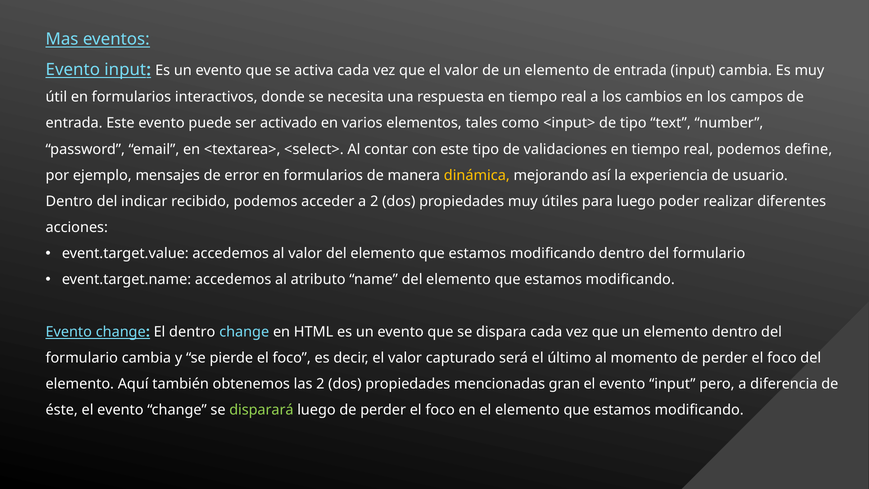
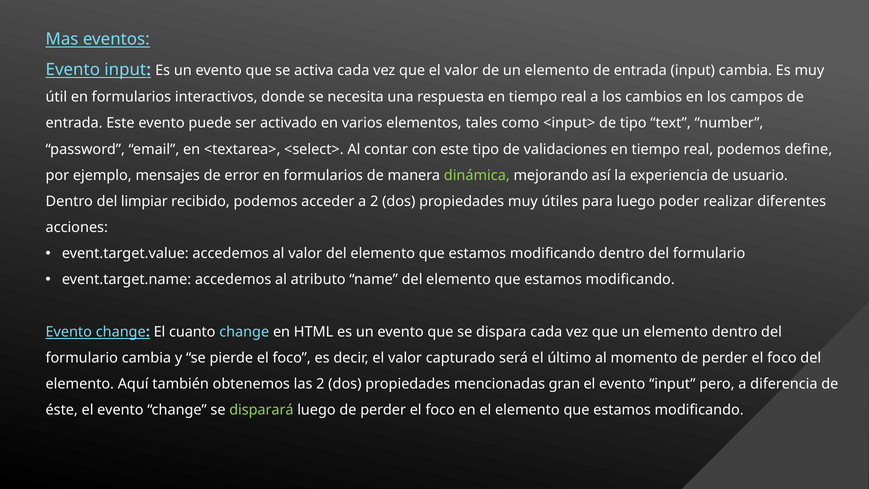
dinámica colour: yellow -> light green (477, 175)
indicar: indicar -> limpiar (144, 201)
El dentro: dentro -> cuanto (192, 332)
